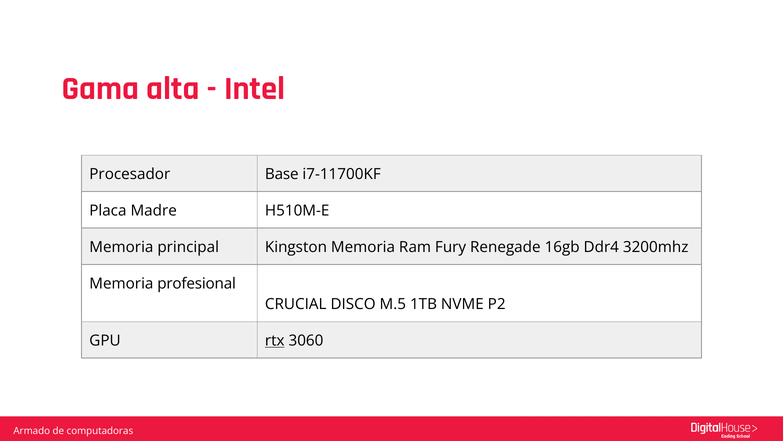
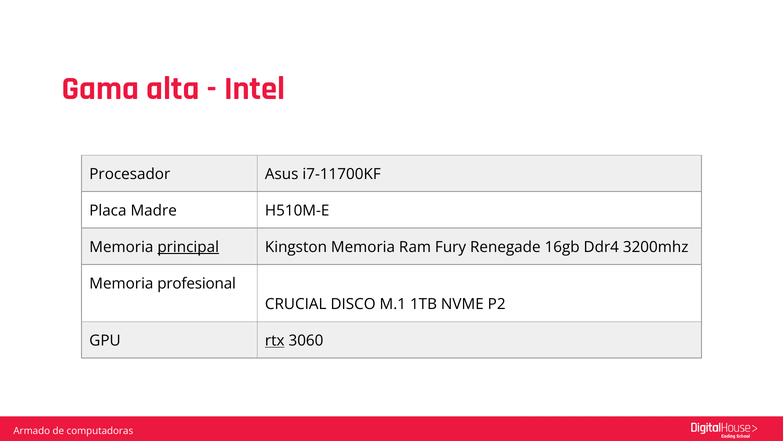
Base: Base -> Asus (282, 174)
principal underline: none -> present (188, 247)
M.5: M.5 -> M.1 (393, 304)
